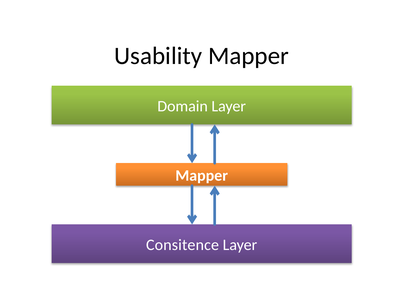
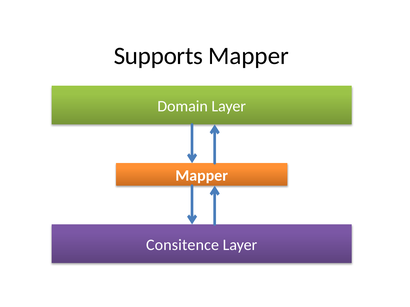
Usability: Usability -> Supports (158, 56)
